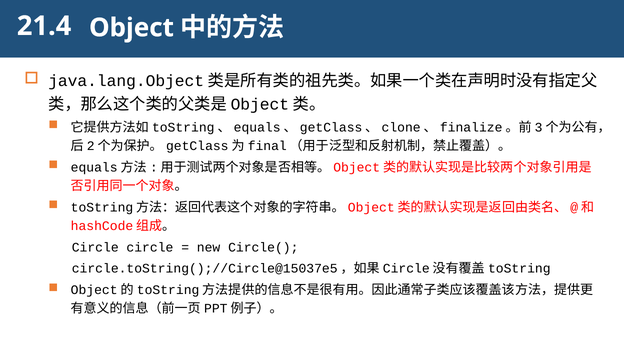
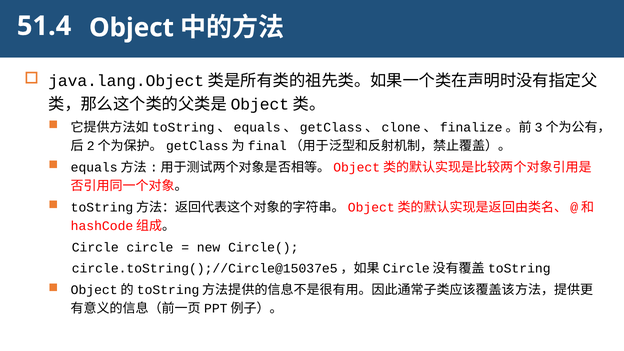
21.4: 21.4 -> 51.4 (44, 26)
